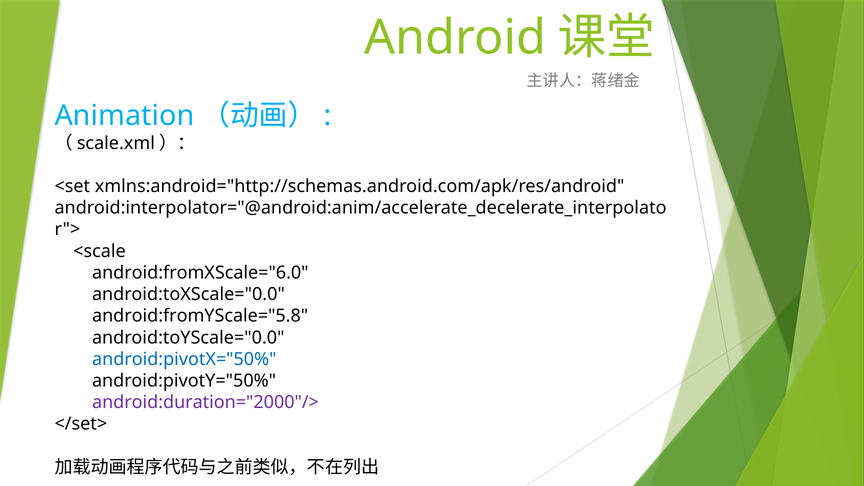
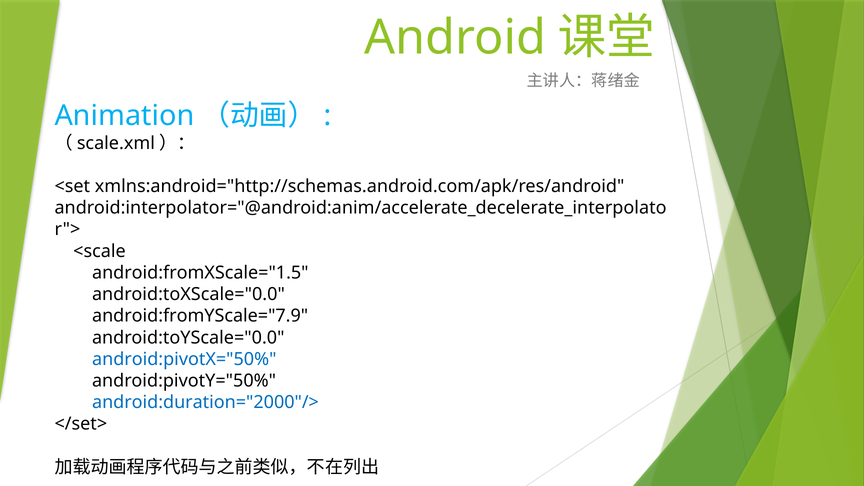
android:fromXScale="6.0: android:fromXScale="6.0 -> android:fromXScale="1.5 (200, 273)
android:fromYScale="5.8: android:fromYScale="5.8 -> android:fromYScale="7.9 (200, 316)
android:duration="2000"/> colour: purple -> blue (205, 402)
